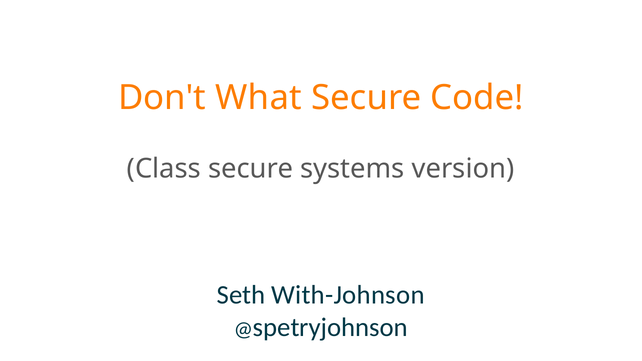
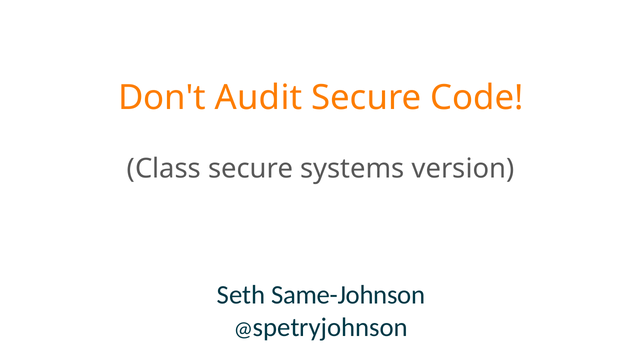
What: What -> Audit (259, 98)
With-Johnson: With-Johnson -> Same-Johnson (348, 295)
